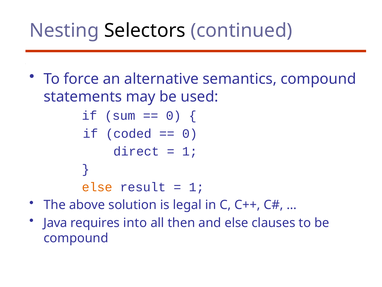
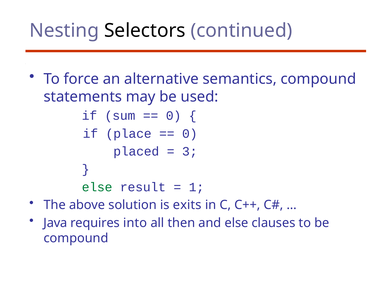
coded: coded -> place (129, 133)
direct: direct -> placed (136, 151)
1: 1 -> 3 (190, 151)
else colour: orange -> green (97, 187)
legal: legal -> exits (187, 205)
